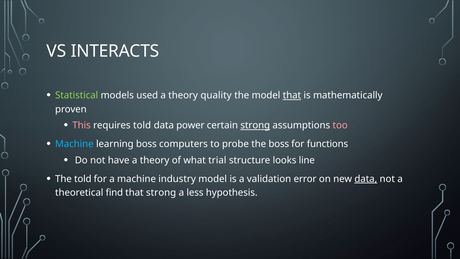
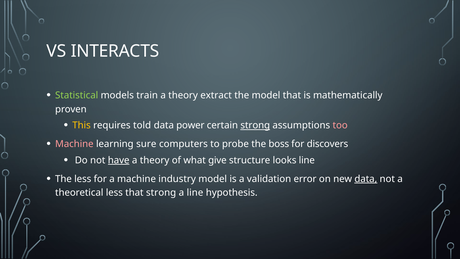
used: used -> train (147, 95)
quality: quality -> extract (216, 95)
that underline: present -> none (292, 95)
This colour: pink -> yellow (82, 125)
Machine colour: light blue -> pink (74, 144)
learning boss: boss -> sure (146, 144)
functions: functions -> discovers (328, 144)
have underline: none -> present (119, 160)
trial: trial -> give (217, 160)
The told: told -> less (83, 179)
theoretical find: find -> less (114, 193)
a less: less -> line (195, 193)
